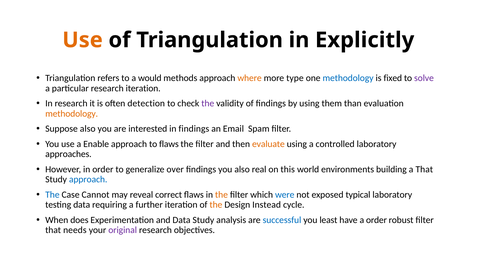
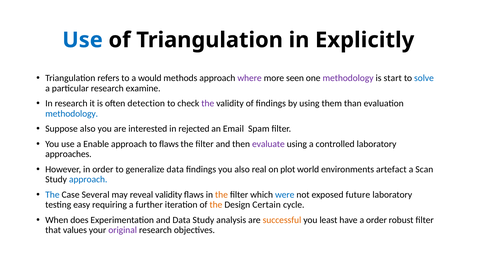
Use colour: orange -> blue (83, 40)
where colour: orange -> purple (250, 78)
type: type -> seen (295, 78)
methodology colour: blue -> purple (348, 78)
fixed: fixed -> start (393, 78)
solve colour: purple -> blue (424, 78)
research iteration: iteration -> examine (143, 88)
methodology colour: orange -> blue (72, 114)
in findings: findings -> rejected (194, 129)
evaluate colour: orange -> purple (268, 144)
generalize over: over -> data (175, 170)
this: this -> plot (288, 170)
building: building -> artefact (391, 170)
a That: That -> Scan (424, 170)
Cannot: Cannot -> Several (96, 195)
reveal correct: correct -> validity (169, 195)
typical: typical -> future (358, 195)
testing data: data -> easy (82, 205)
Instead: Instead -> Certain (267, 205)
successful colour: blue -> orange (282, 220)
needs: needs -> values (75, 230)
